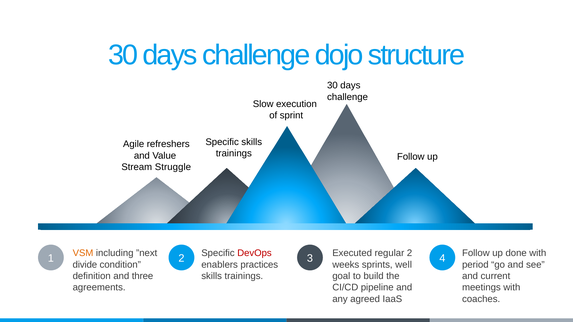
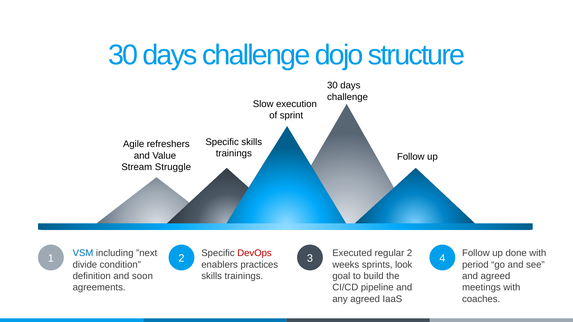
VSM colour: orange -> blue (83, 253)
well: well -> look (404, 265)
three: three -> soon (142, 276)
and current: current -> agreed (495, 276)
